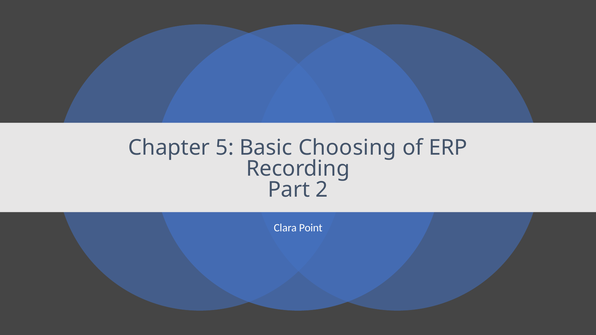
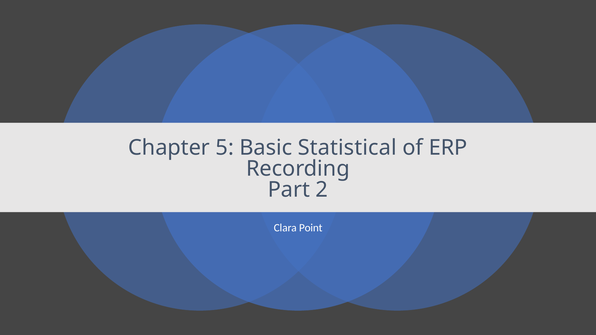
Choosing: Choosing -> Statistical (347, 148)
